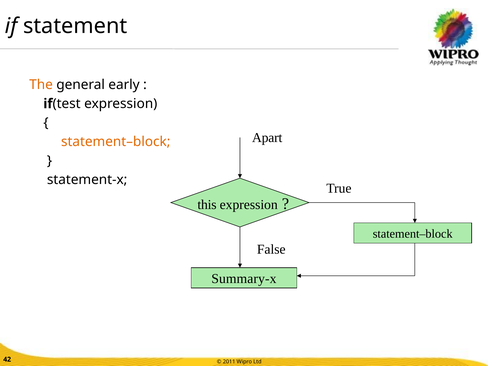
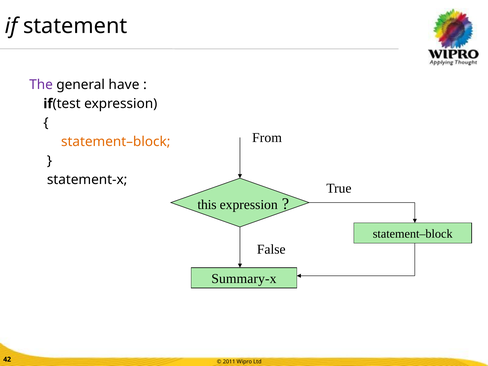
The colour: orange -> purple (41, 85)
early: early -> have (124, 85)
Apart: Apart -> From (267, 138)
